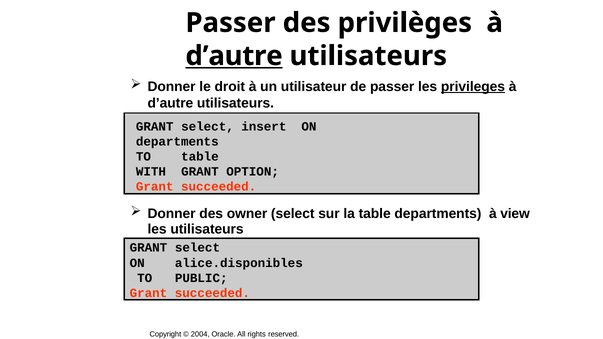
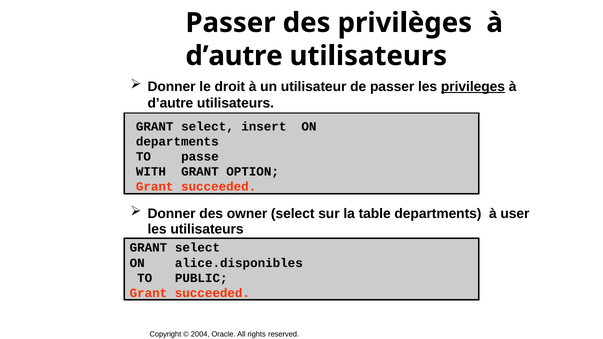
d’autre underline: present -> none (234, 56)
TO table: table -> passe (200, 157)
view: view -> user (515, 214)
